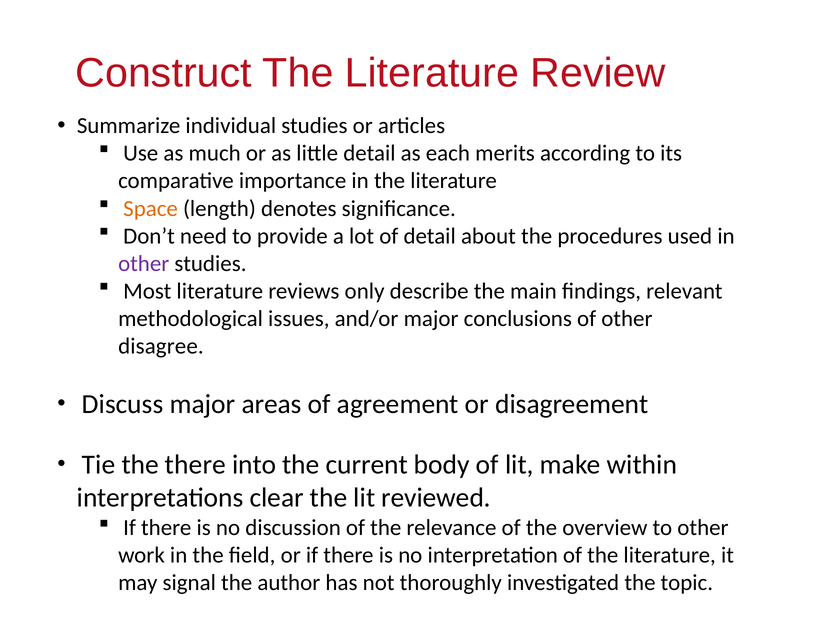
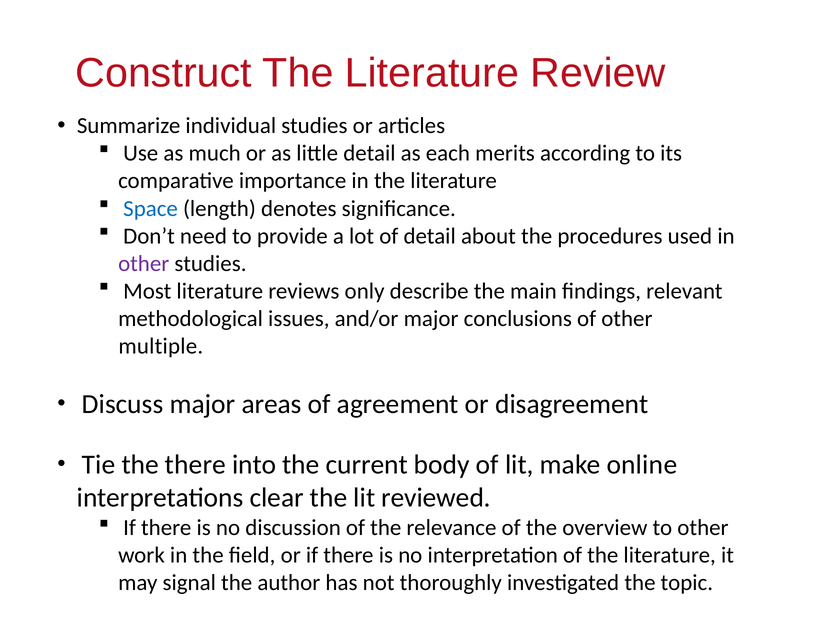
Space colour: orange -> blue (151, 208)
disagree: disagree -> multiple (161, 346)
within: within -> online (642, 465)
